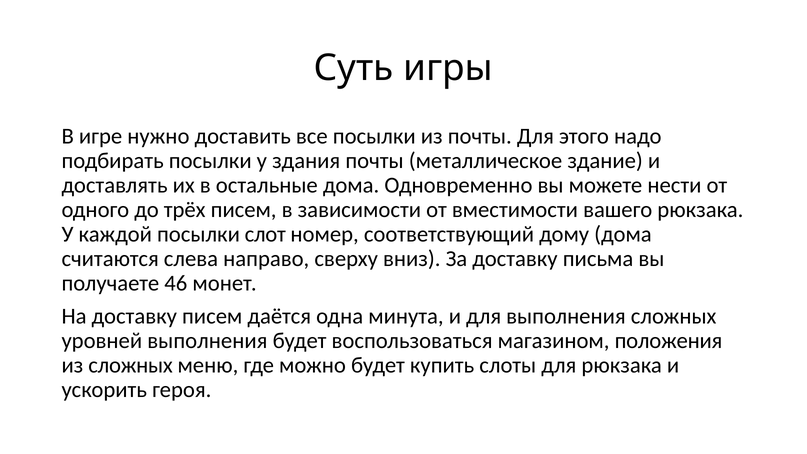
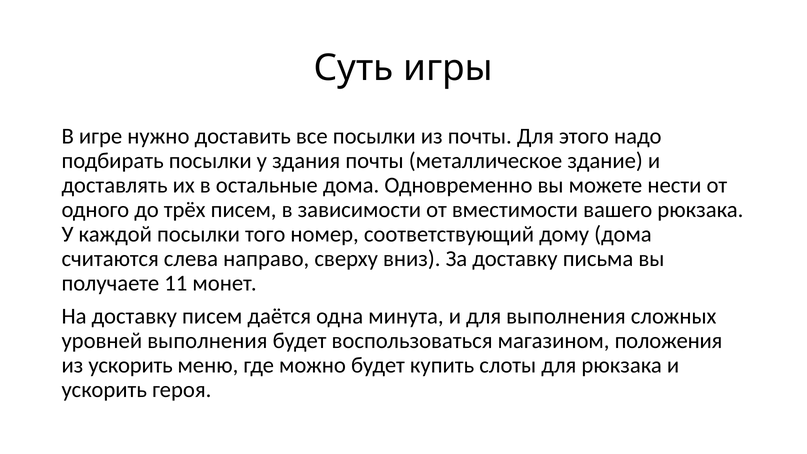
слот: слот -> того (265, 234)
46: 46 -> 11 (176, 283)
из сложных: сложных -> ускорить (131, 365)
